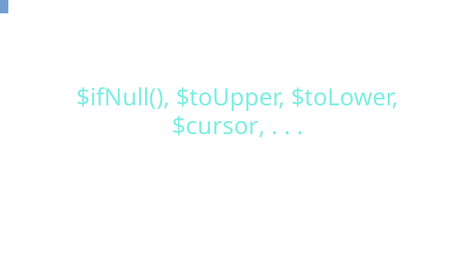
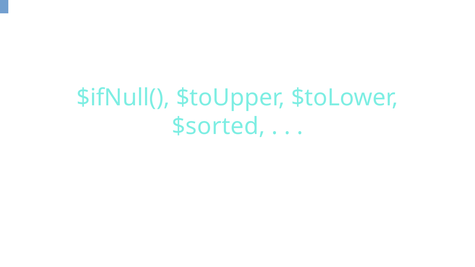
$cursor: $cursor -> $sorted (219, 126)
